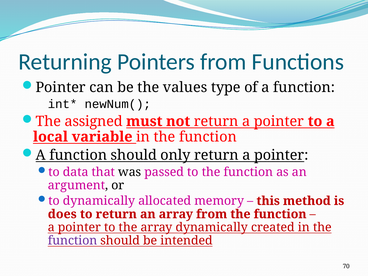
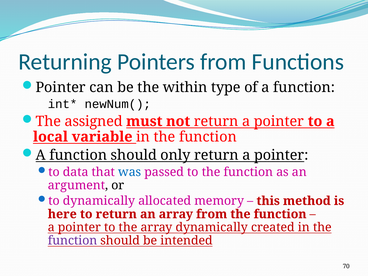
values: values -> within (185, 87)
was colour: black -> blue (130, 172)
does: does -> here (62, 214)
